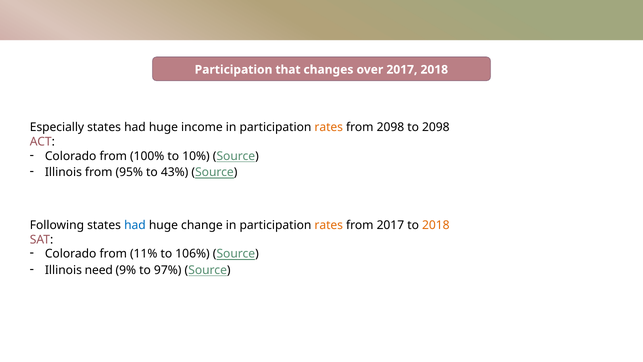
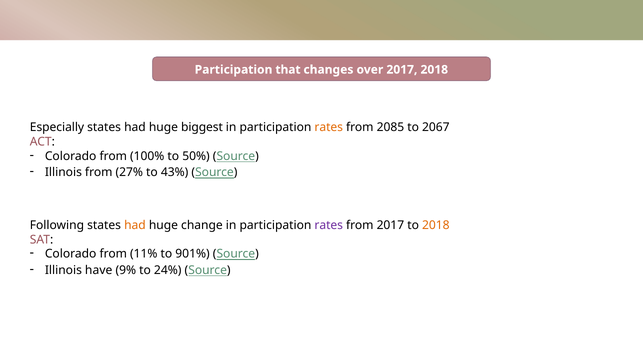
income: income -> biggest (202, 127)
from 2098: 2098 -> 2085 (390, 127)
to 2098: 2098 -> 2067 (436, 127)
10%: 10% -> 50% (196, 156)
95%: 95% -> 27% (129, 172)
had colour: blue -> orange (135, 225)
rates colour: orange -> purple (329, 225)
106%: 106% -> 901% (193, 254)
need: need -> have (99, 270)
97%: 97% -> 24% (168, 270)
